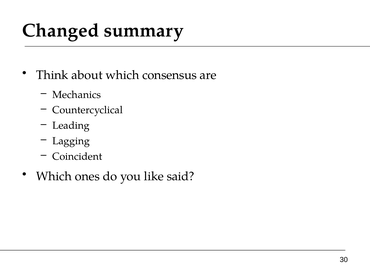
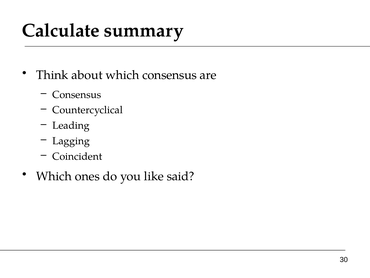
Changed: Changed -> Calculate (61, 31)
Mechanics: Mechanics -> Consensus (77, 94)
